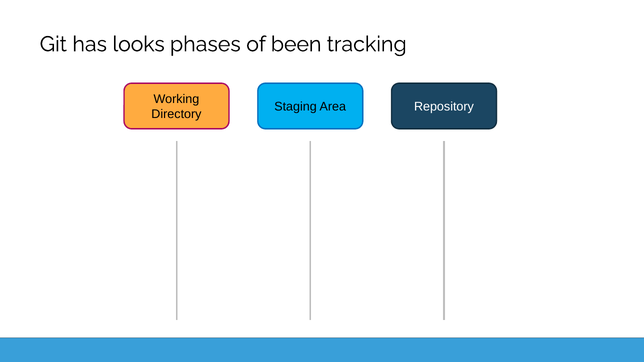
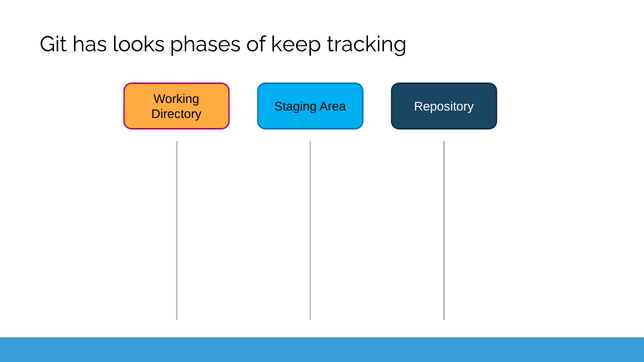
been: been -> keep (296, 44)
